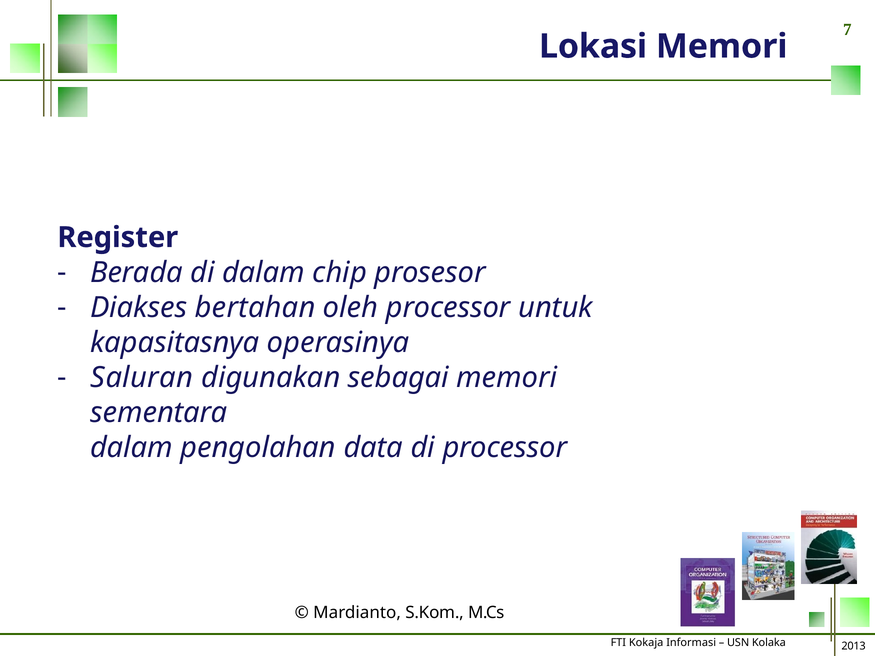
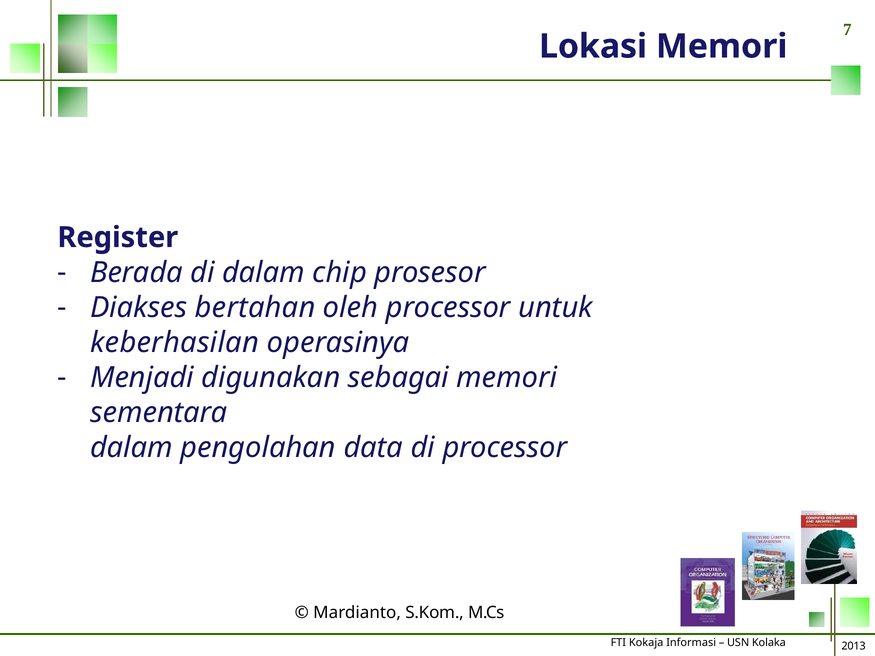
kapasitasnya: kapasitasnya -> keberhasilan (175, 343)
Saluran: Saluran -> Menjadi (142, 378)
